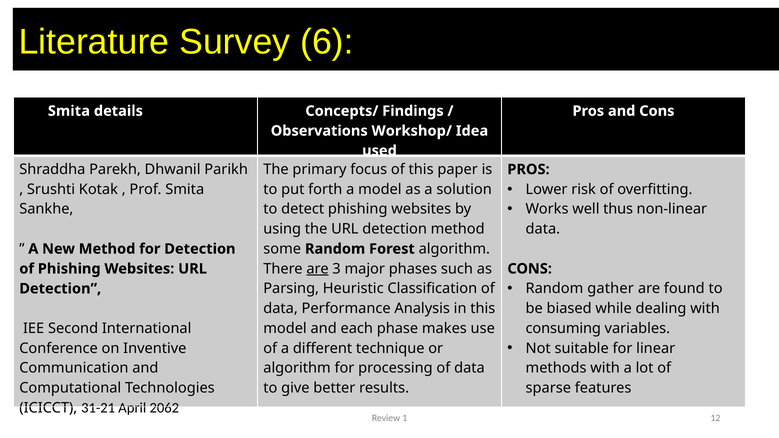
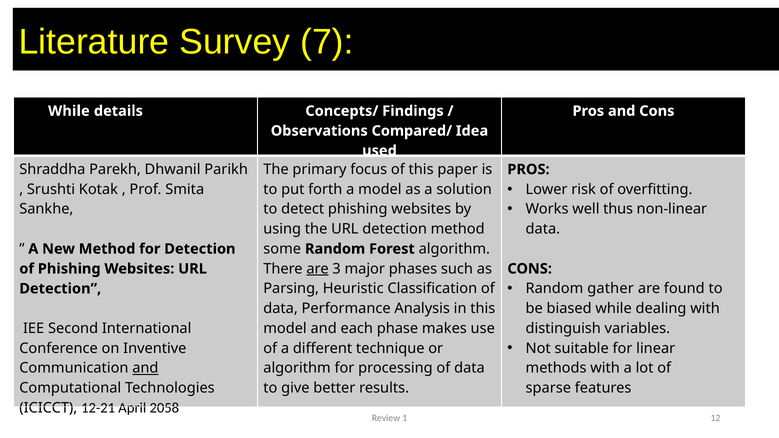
6: 6 -> 7 (327, 42)
Smita: Smita -> While (69, 111)
Workshop/: Workshop/ -> Compared/ (412, 131)
consuming: consuming -> distinguish (563, 328)
and underline: none -> present (145, 368)
31-21: 31-21 -> 12-21 (98, 408)
2062: 2062 -> 2058 (164, 408)
